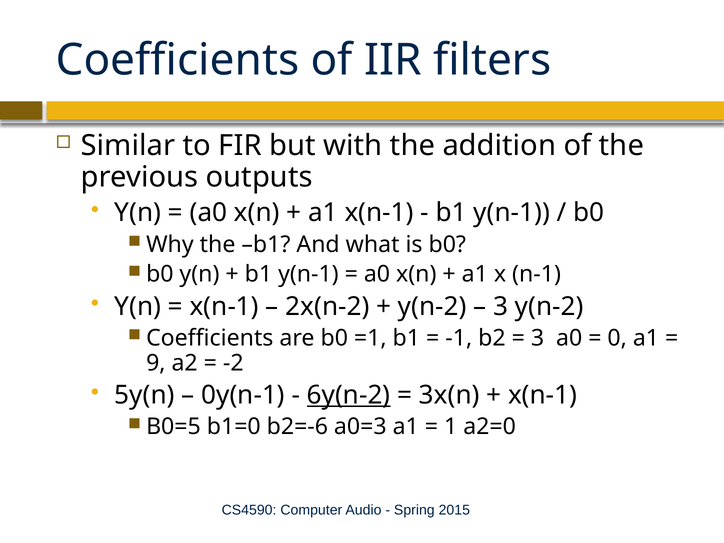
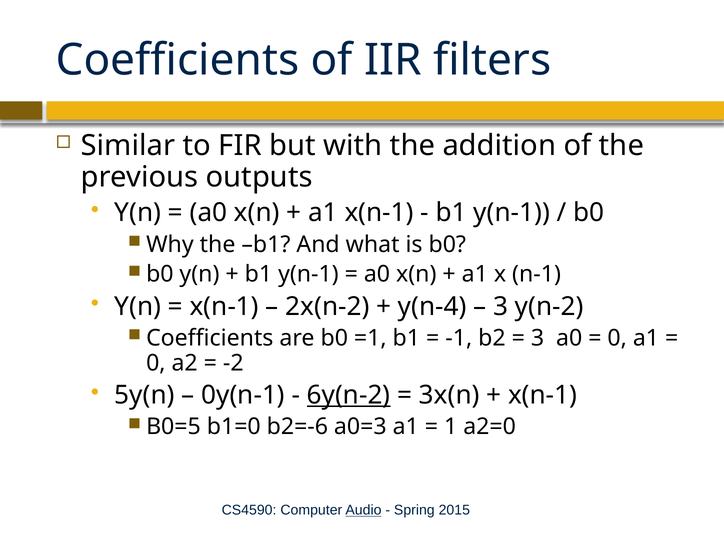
y(n-2: y(n-2 -> y(n-4 (432, 306)
9: 9 -> 0 (156, 363)
Audio underline: none -> present (363, 510)
